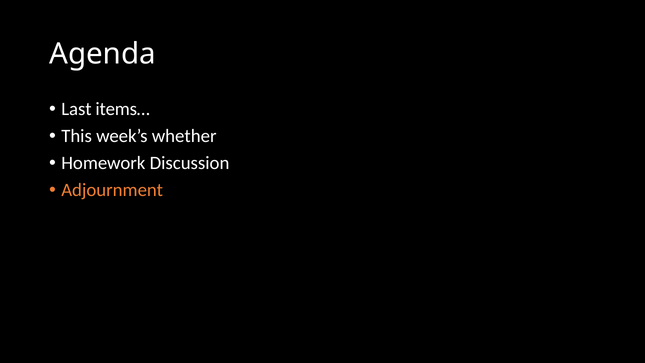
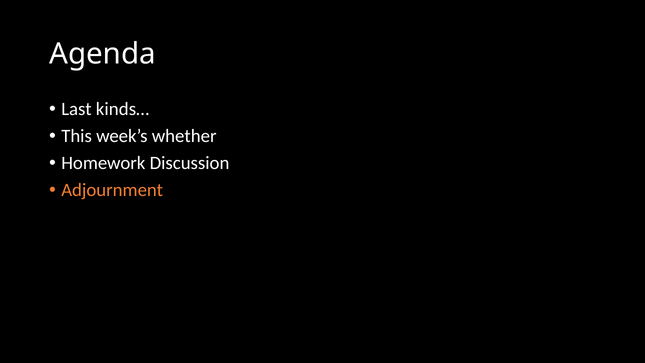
items…: items… -> kinds… (122, 109)
